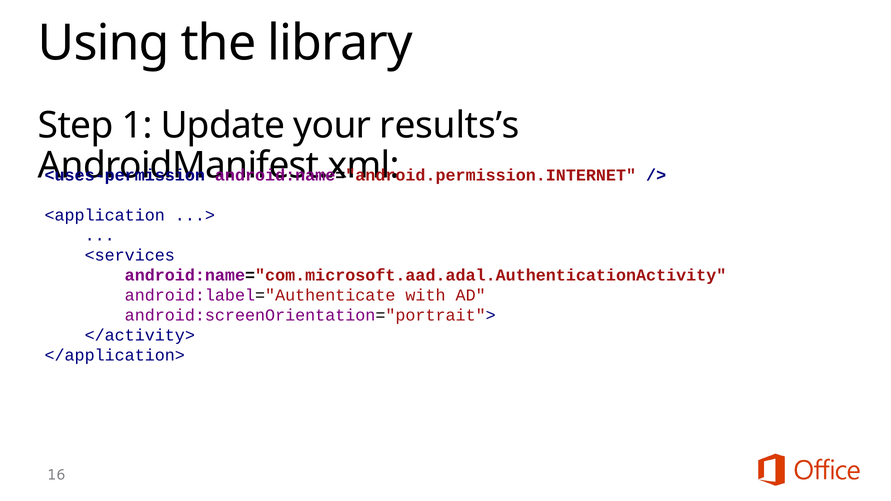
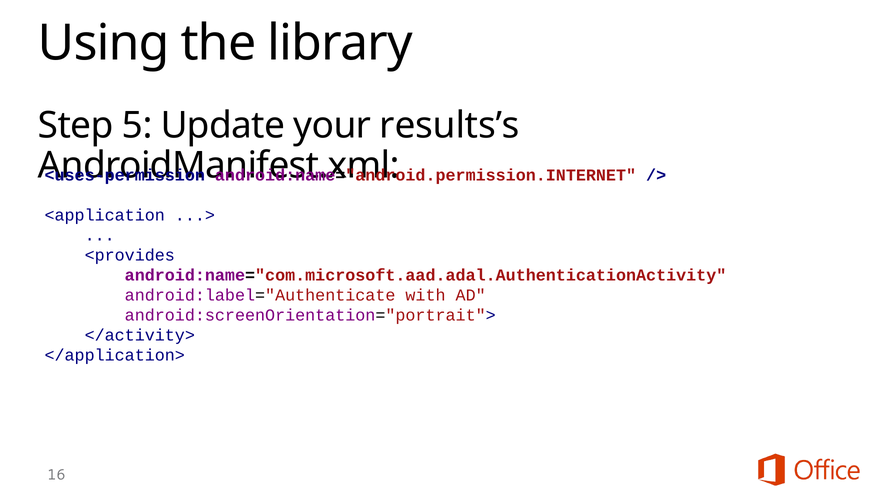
1: 1 -> 5 (137, 126)
<services: <services -> <provides (130, 255)
